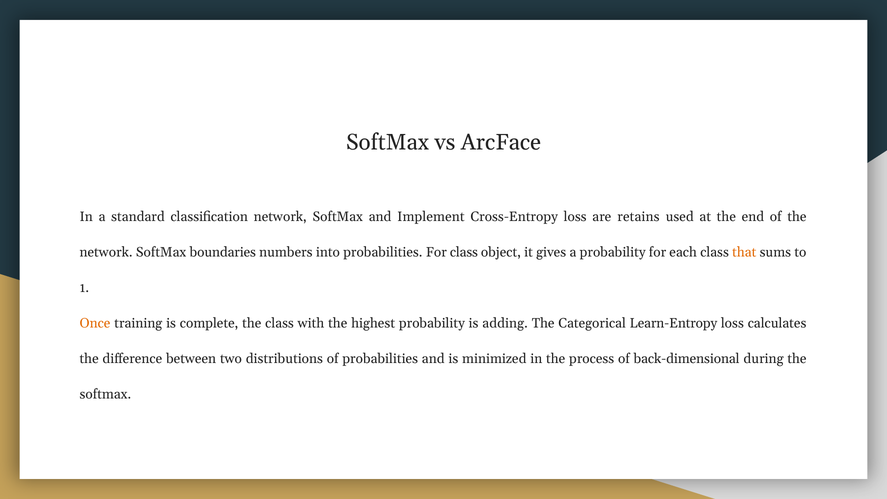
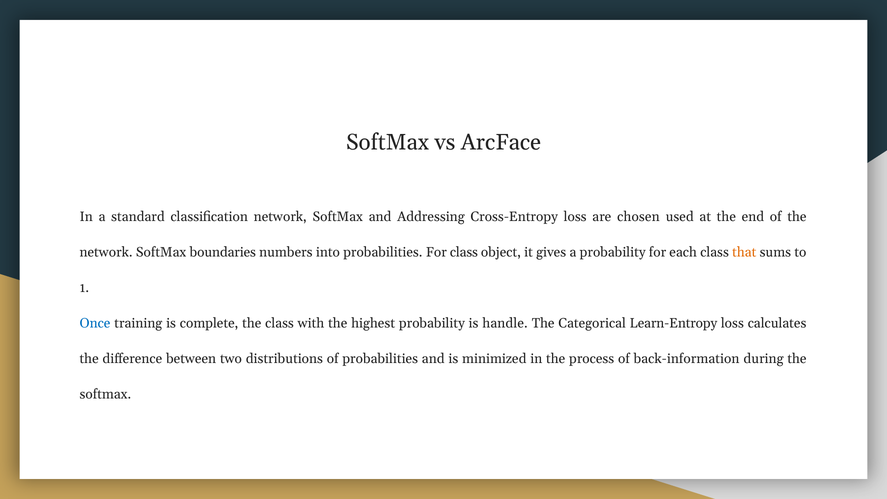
Implement: Implement -> Addressing (431, 217)
retains: retains -> chosen (638, 217)
Once colour: orange -> blue (95, 323)
adding: adding -> handle (505, 323)
back-dimensional: back-dimensional -> back-information (687, 359)
